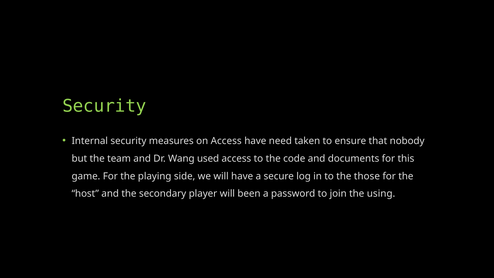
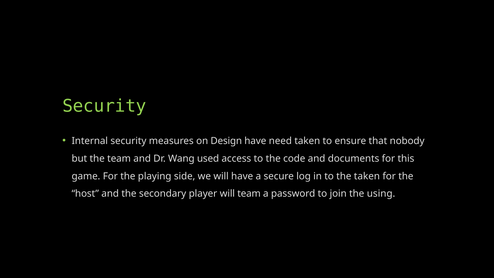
on Access: Access -> Design (226, 141)
the those: those -> taken (367, 176)
will been: been -> team (249, 194)
